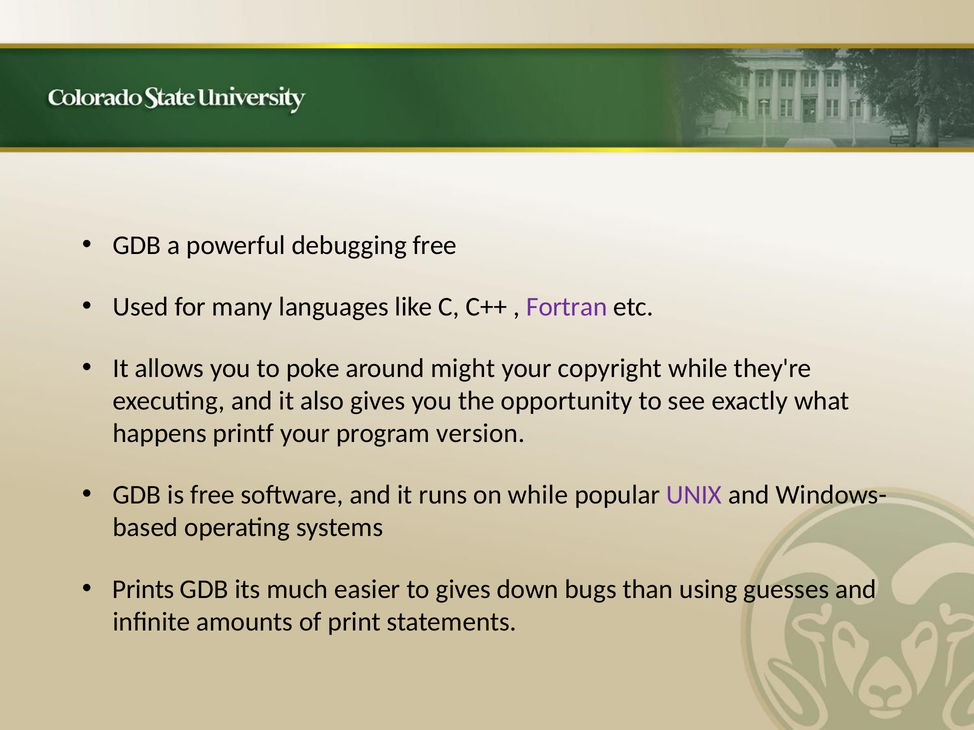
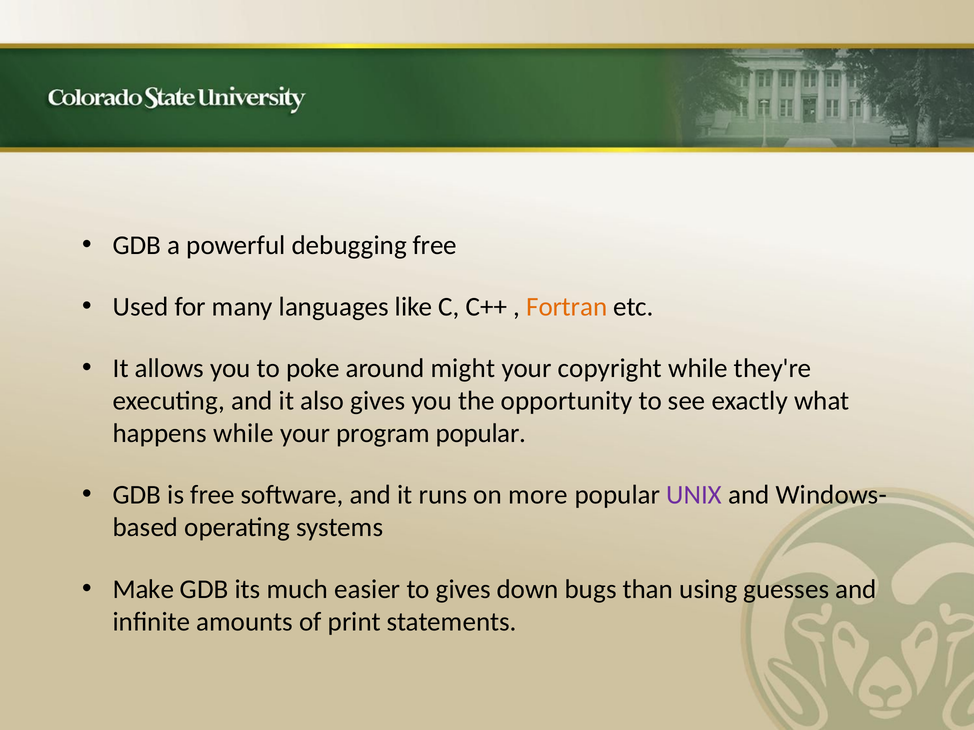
Fortran colour: purple -> orange (567, 307)
happens printf: printf -> while (243, 434)
program version: version -> popular (481, 434)
on while: while -> more (538, 495)
Prints: Prints -> Make (143, 590)
